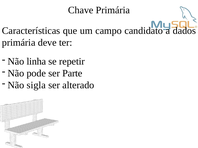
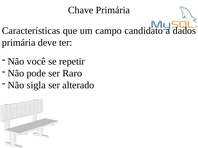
linha: linha -> você (36, 62)
Parte: Parte -> Raro (72, 73)
